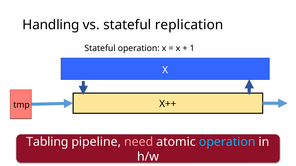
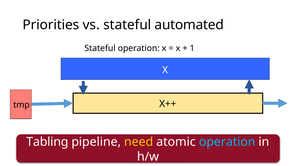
Handling: Handling -> Priorities (51, 25)
replication: replication -> automated (189, 25)
need colour: pink -> yellow (139, 142)
